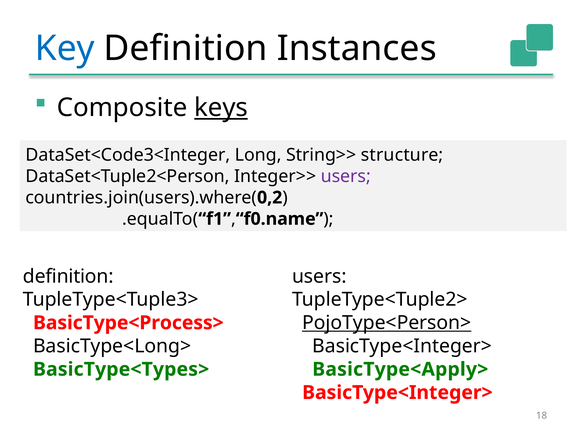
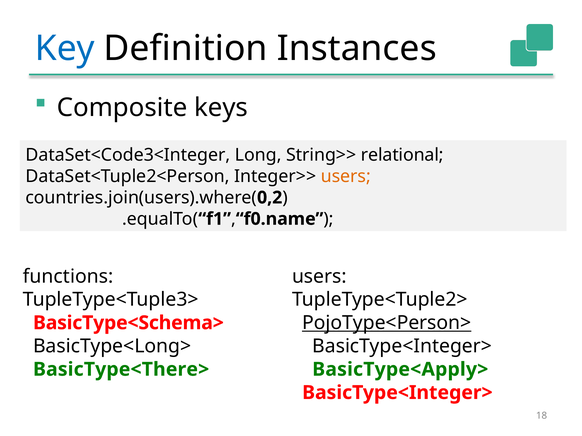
keys underline: present -> none (221, 108)
structure: structure -> relational (402, 155)
users colour: purple -> orange (346, 176)
definition: definition -> functions (68, 277)
BasicType<Process>: BasicType<Process> -> BasicType<Schema> (128, 323)
BasicType<Types>: BasicType<Types> -> BasicType<There> (121, 370)
